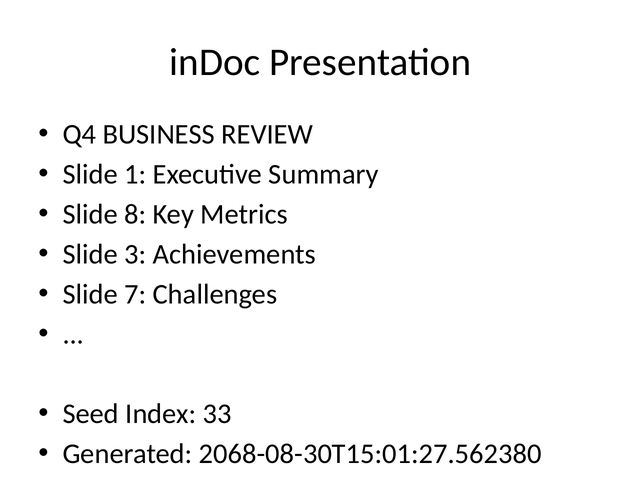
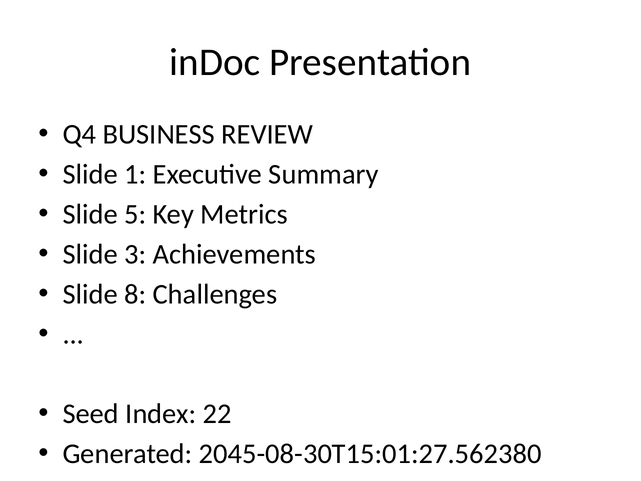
8: 8 -> 5 (135, 214)
7: 7 -> 8 (135, 294)
33: 33 -> 22 (217, 414)
2068-08-30T15:01:27.562380: 2068-08-30T15:01:27.562380 -> 2045-08-30T15:01:27.562380 (370, 454)
